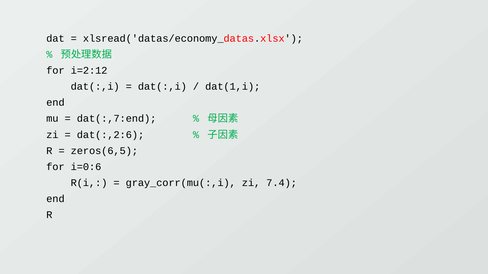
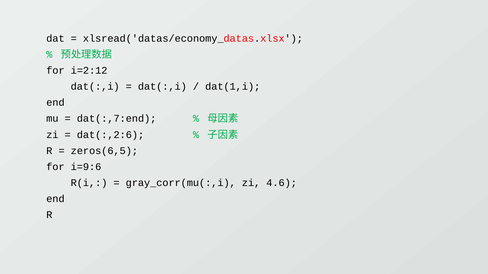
i=0:6: i=0:6 -> i=9:6 (86, 167)
7.4: 7.4 -> 4.6 (282, 183)
